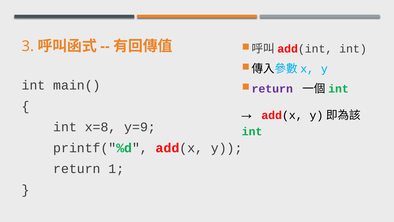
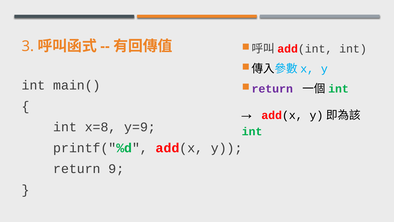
1: 1 -> 9 (116, 169)
